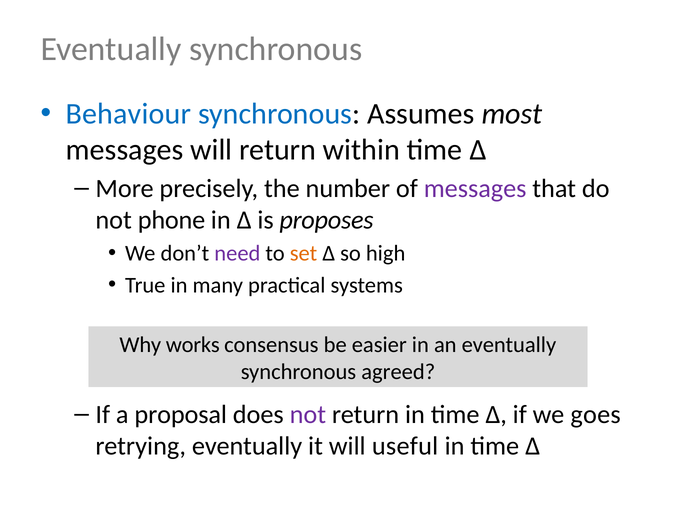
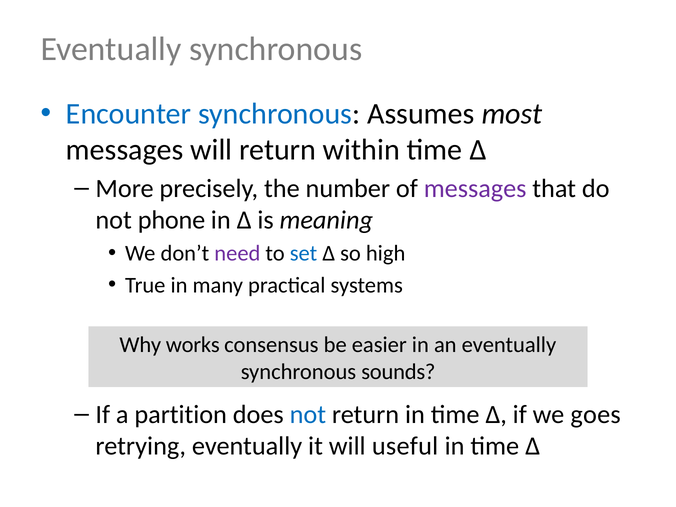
Behaviour: Behaviour -> Encounter (129, 114)
proposes: proposes -> meaning (326, 220)
set colour: orange -> blue (304, 254)
agreed: agreed -> sounds (398, 372)
proposal: proposal -> partition (181, 414)
not colour: purple -> blue (308, 414)
